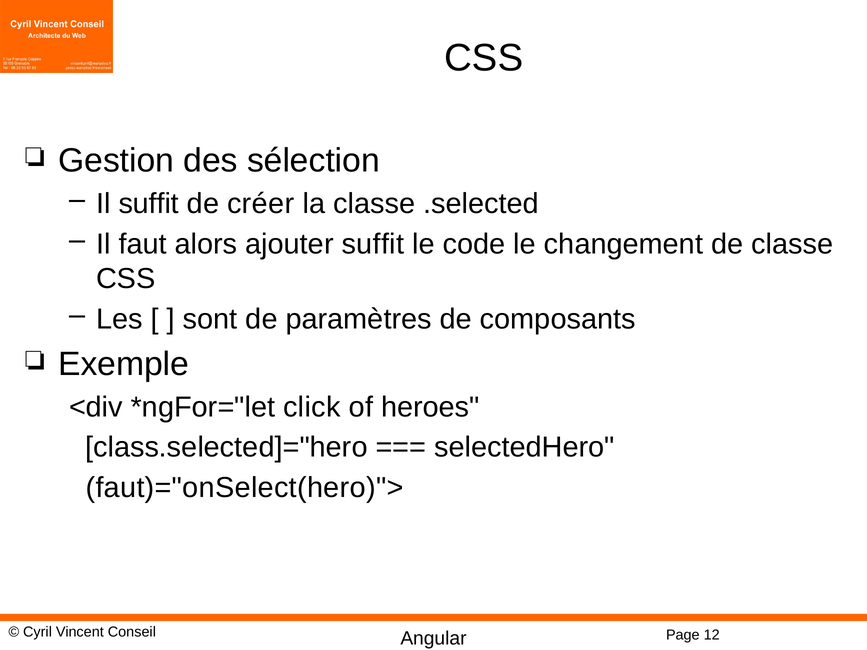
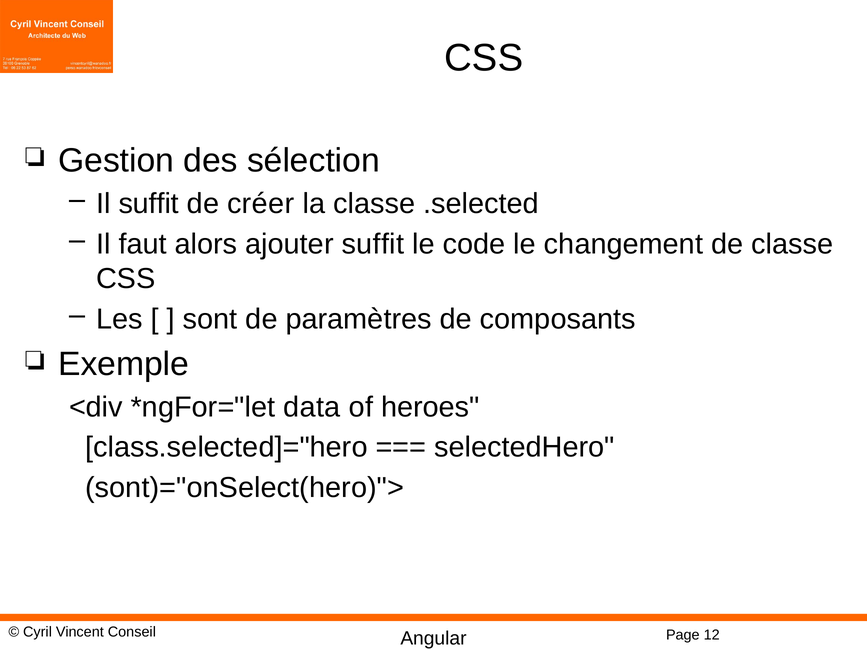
click: click -> data (312, 407)
faut)="onSelect(hero)">: faut)="onSelect(hero)"> -> sont)="onSelect(hero)"> (245, 488)
